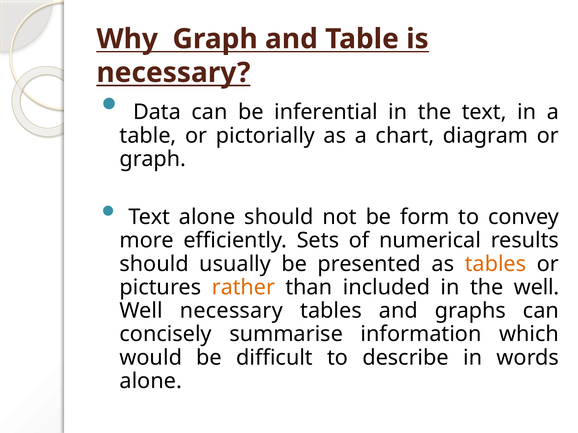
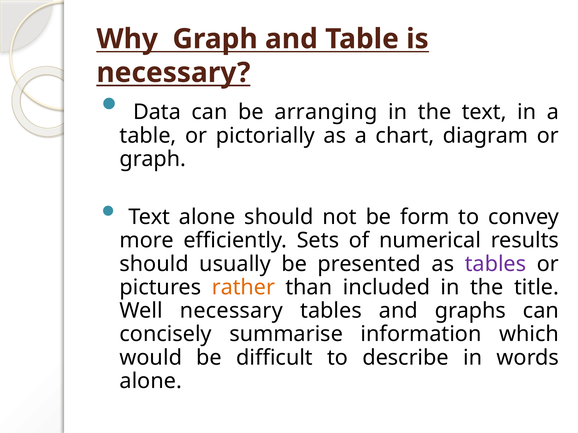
inferential: inferential -> arranging (326, 112)
tables colour: orange -> purple (495, 264)
the well: well -> title (537, 288)
